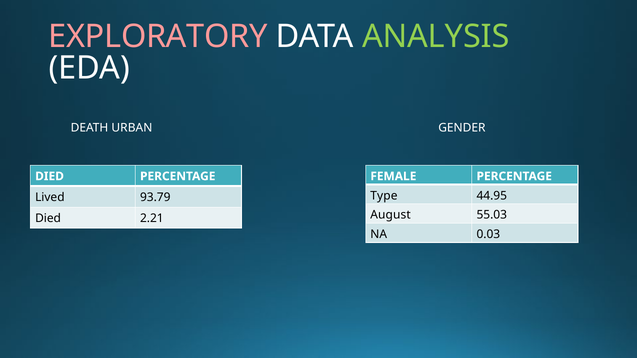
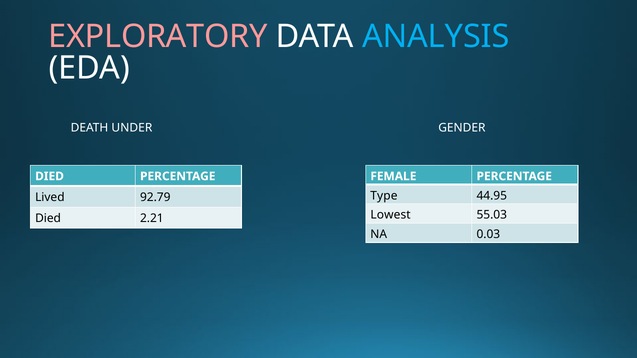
ANALYSIS colour: light green -> light blue (436, 37)
URBAN: URBAN -> UNDER (132, 128)
93.79: 93.79 -> 92.79 (155, 197)
August: August -> Lowest (391, 215)
